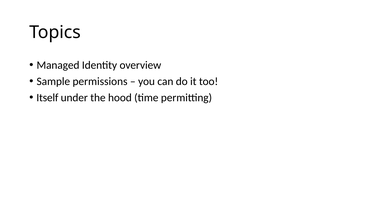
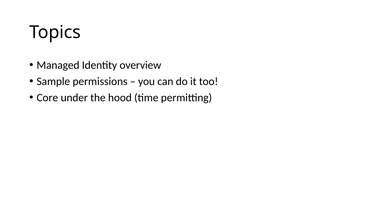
Itself: Itself -> Core (47, 97)
